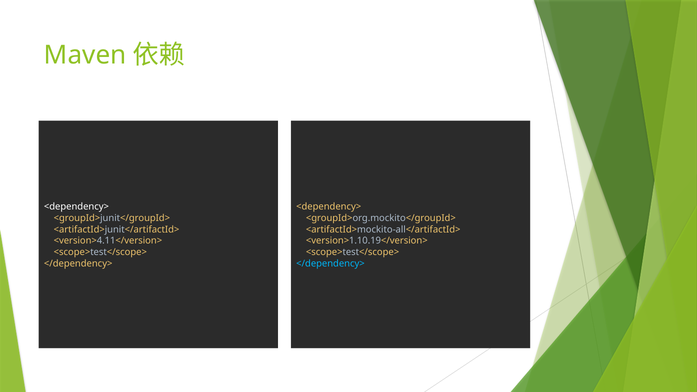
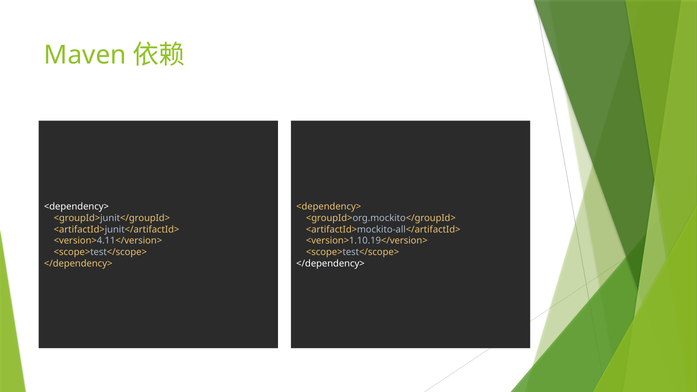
</dependency> colour: light blue -> white (330, 263)
